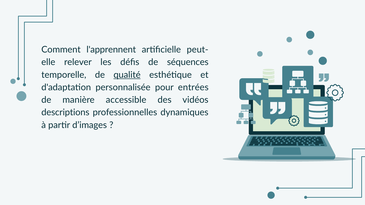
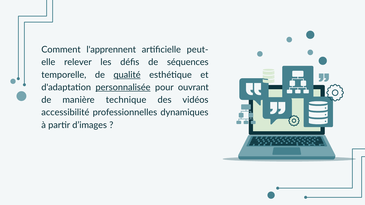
personnalisée underline: none -> present (123, 87)
entrées: entrées -> ouvrant (193, 87)
accessible: accessible -> technique (126, 100)
descriptions: descriptions -> accessibilité (65, 113)
